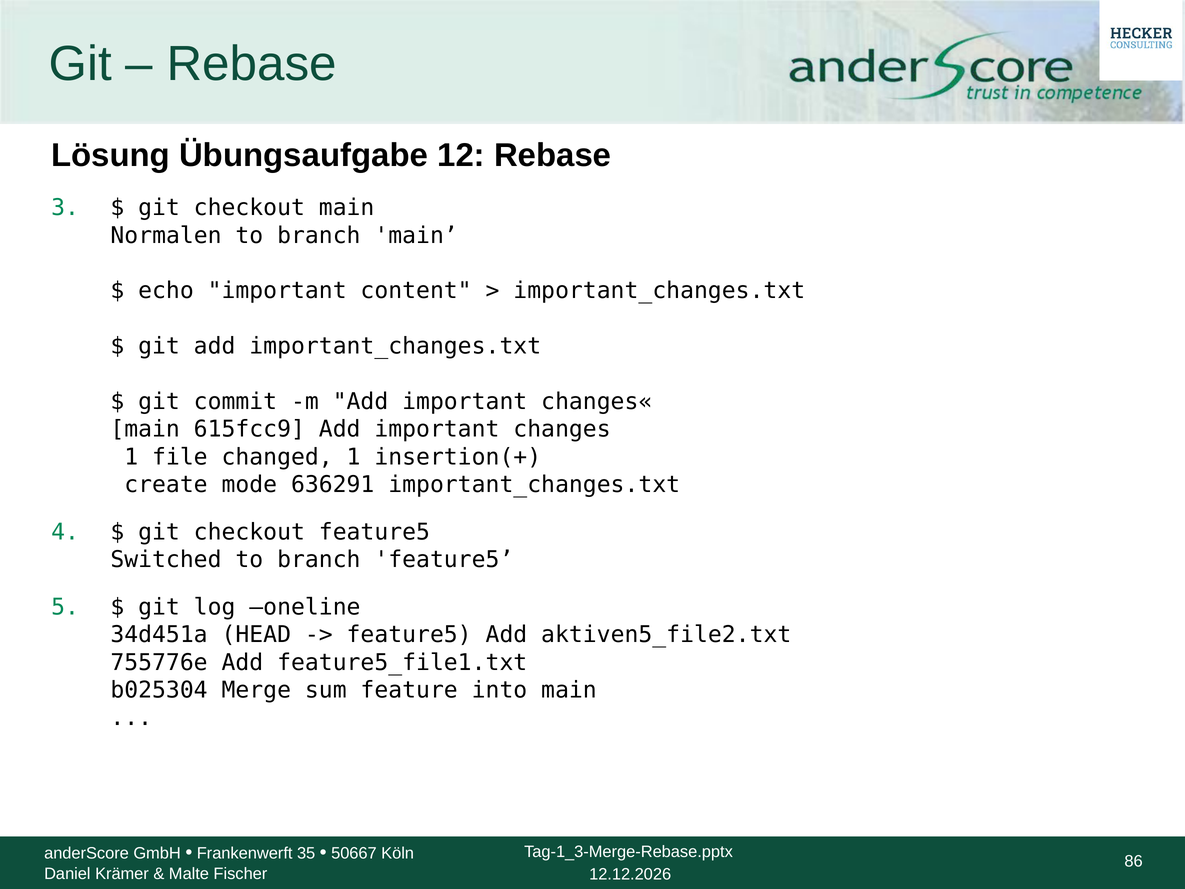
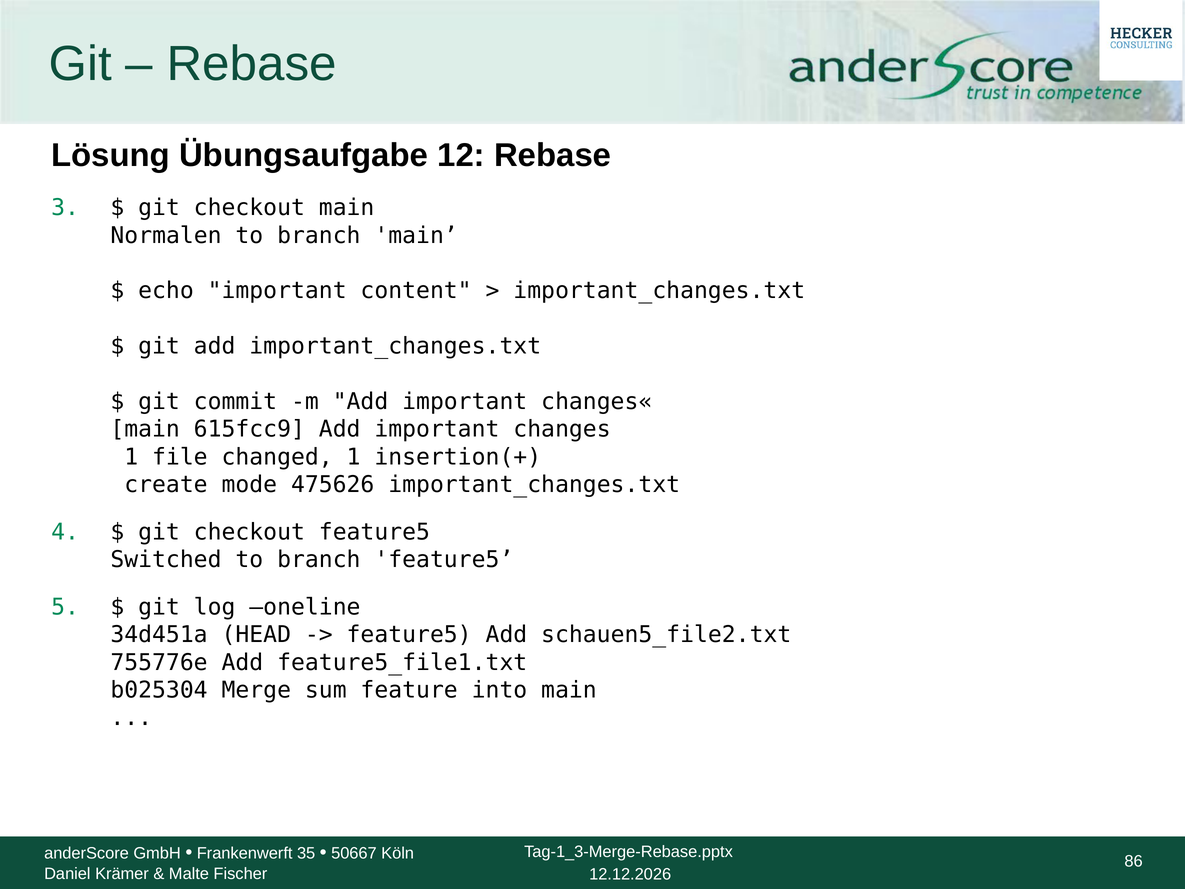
636291: 636291 -> 475626 (333, 484)
aktiven5_file2.txt: aktiven5_file2.txt -> schauen5_file2.txt (666, 635)
